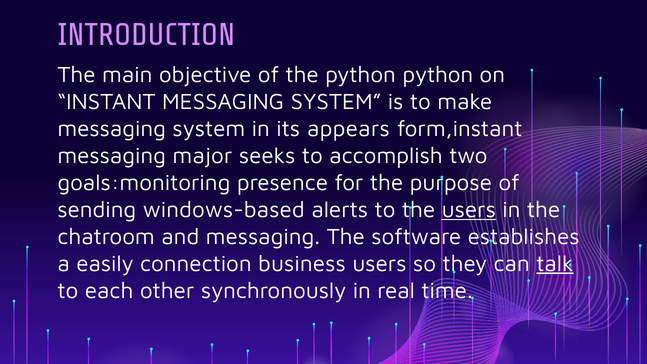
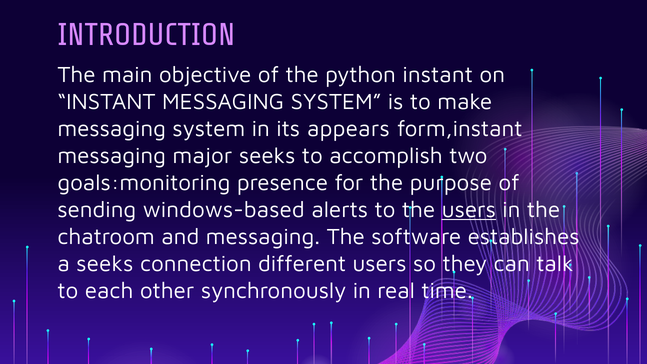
python python: python -> instant (438, 75)
a easily: easily -> seeks (105, 264)
business: business -> different (302, 264)
talk underline: present -> none (555, 264)
